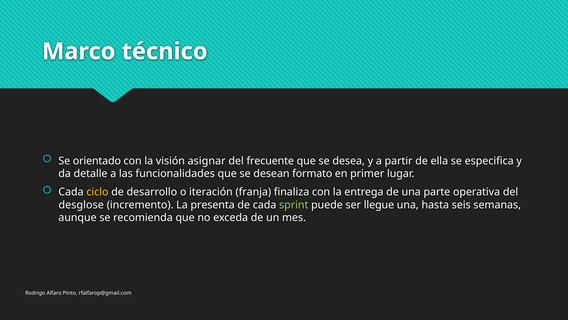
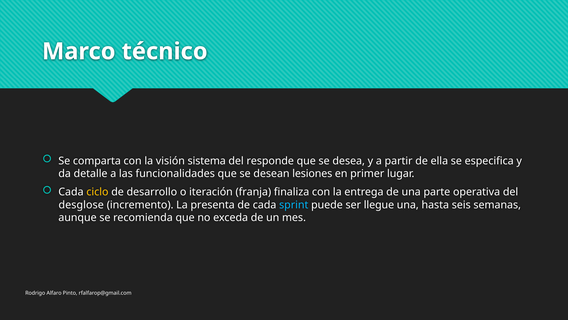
orientado: orientado -> comparta (97, 161)
asignar: asignar -> sistema (207, 161)
frecuente: frecuente -> responde (270, 161)
formato: formato -> lesiones (312, 173)
sprint colour: light green -> light blue (294, 205)
